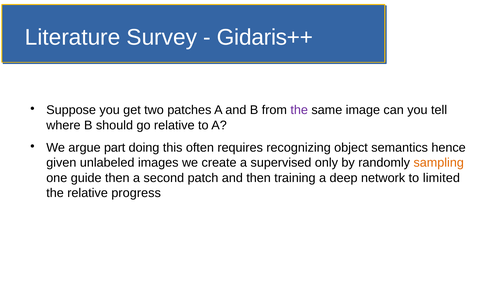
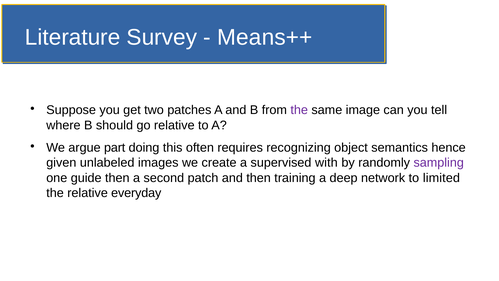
Gidaris++: Gidaris++ -> Means++ (265, 37)
only: only -> with (326, 163)
sampling colour: orange -> purple (439, 163)
progress: progress -> everyday (136, 193)
